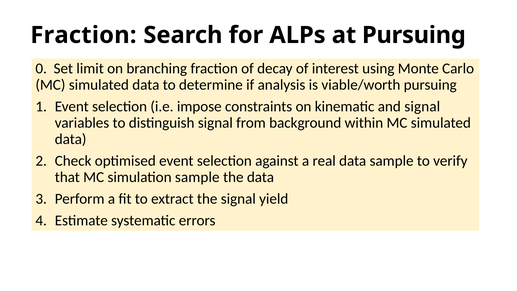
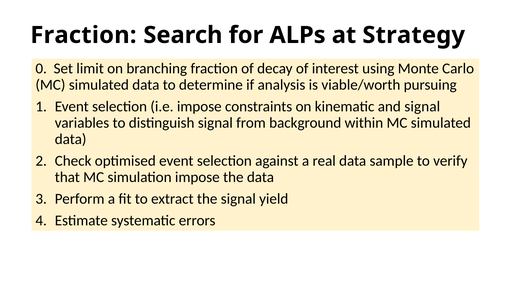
at Pursuing: Pursuing -> Strategy (414, 35)
simulation sample: sample -> impose (197, 177)
